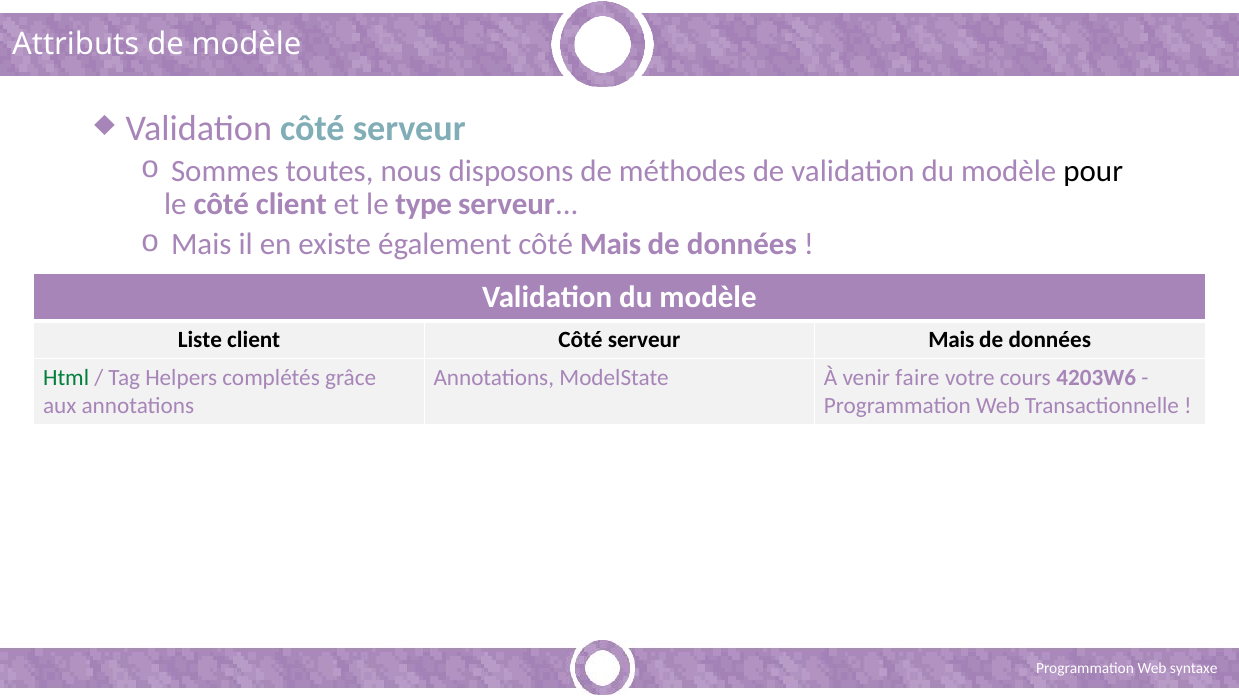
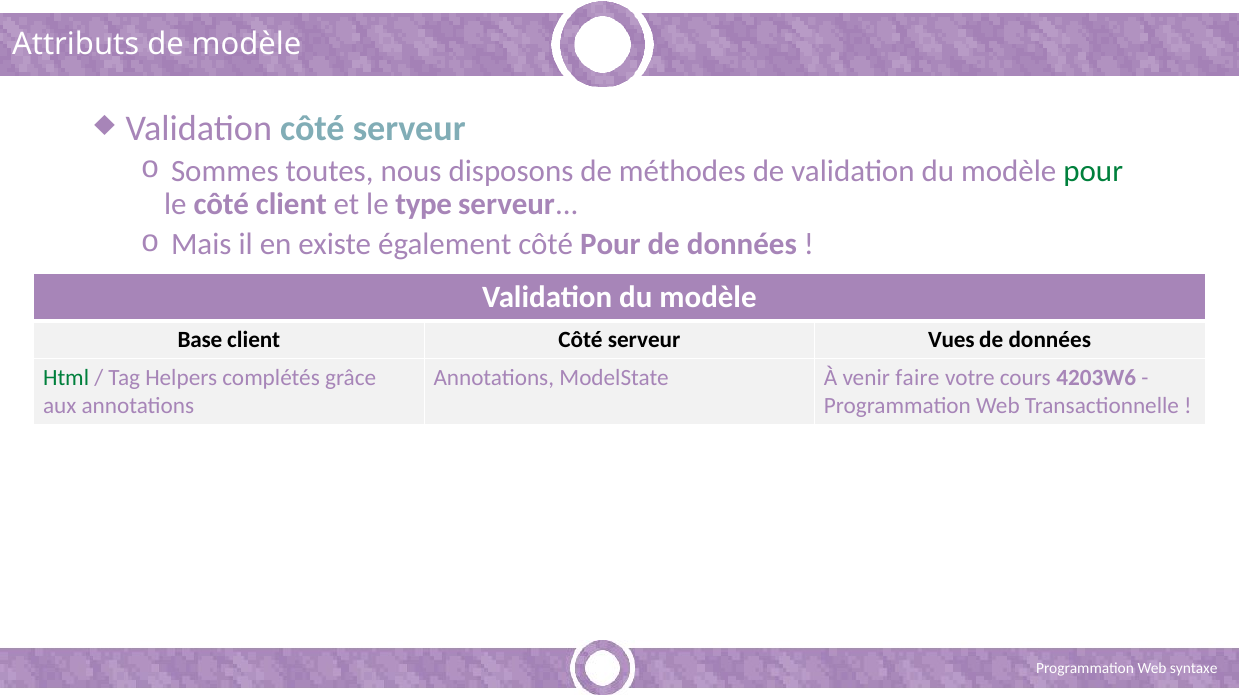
pour colour: black -> green (1093, 171)
côté Mais: Mais -> Pour (610, 245)
Liste: Liste -> Base (200, 340)
serveur Mais: Mais -> Vues (951, 340)
